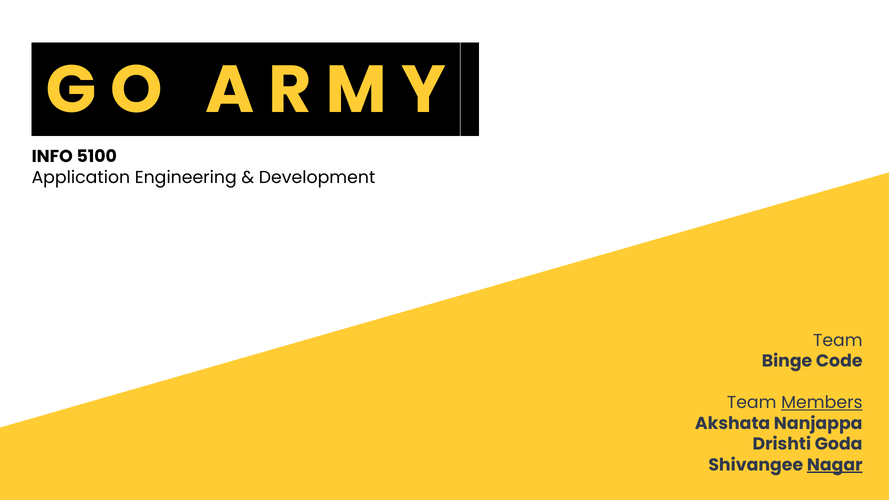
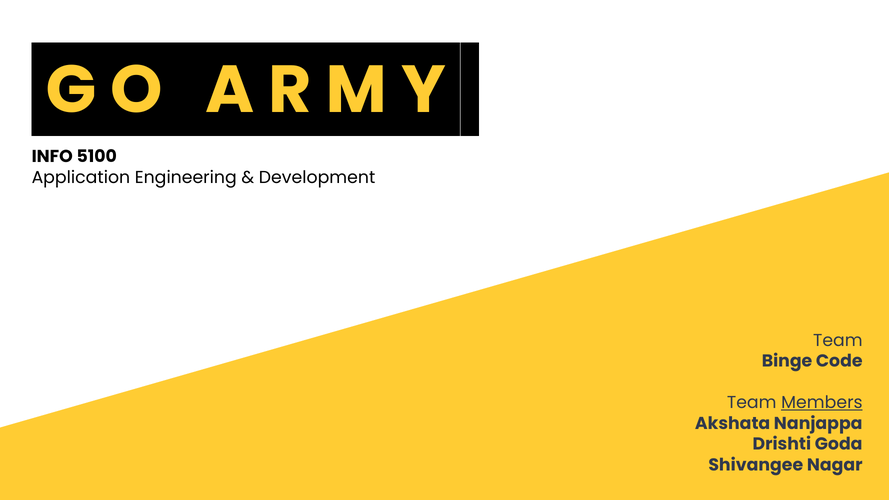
Nagar underline: present -> none (835, 465)
